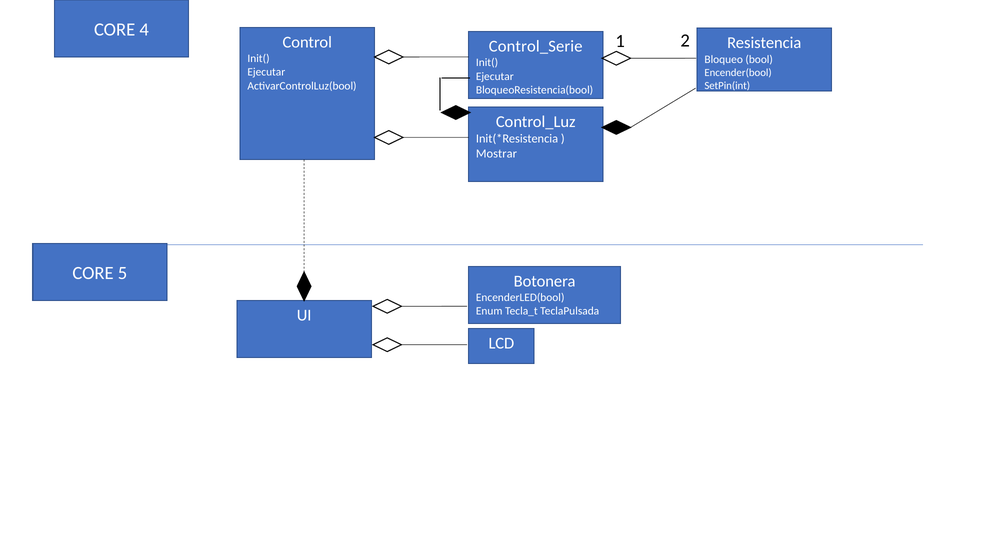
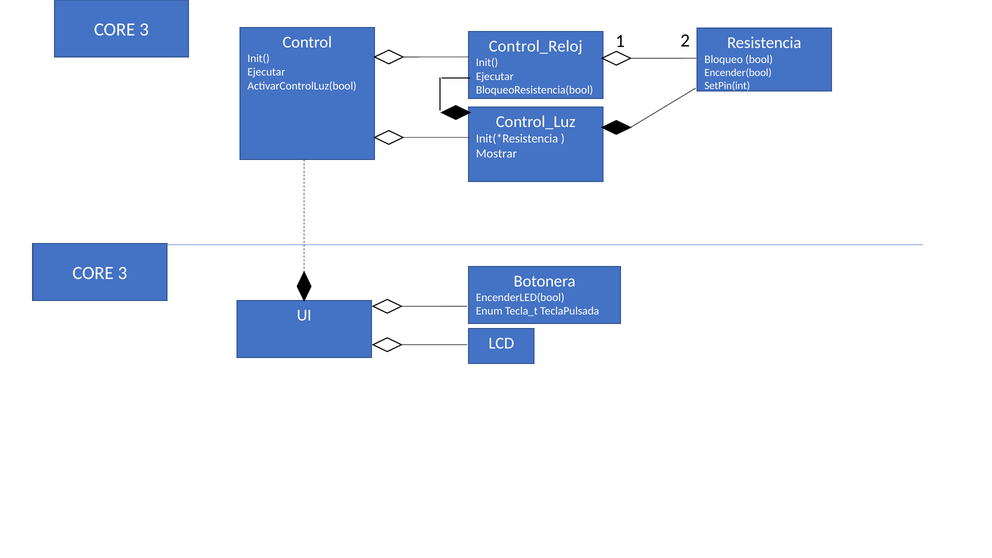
4: 4 -> 3 (144, 30)
Control_Serie: Control_Serie -> Control_Reloj (536, 46)
5: 5 -> 3 (123, 273)
